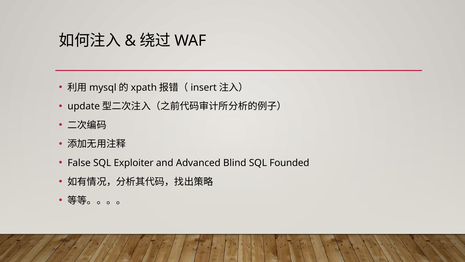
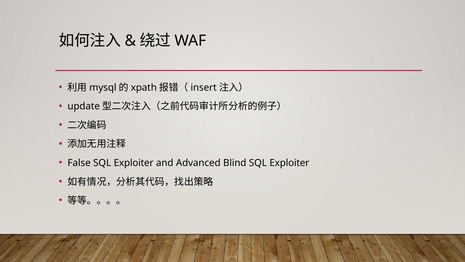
Blind SQL Founded: Founded -> Exploiter (289, 163)
